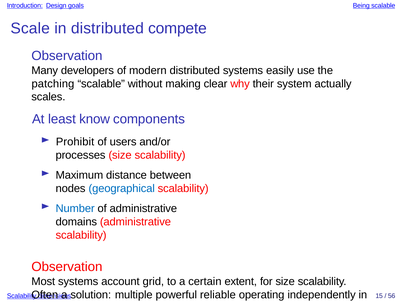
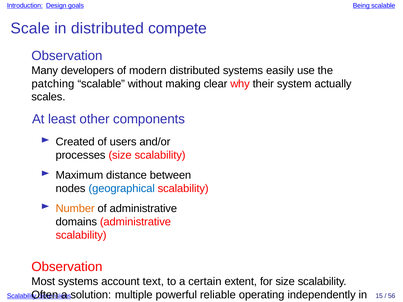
know: know -> other (95, 119)
Prohibit: Prohibit -> Created (75, 142)
Number colour: blue -> orange (75, 209)
grid: grid -> text (153, 282)
